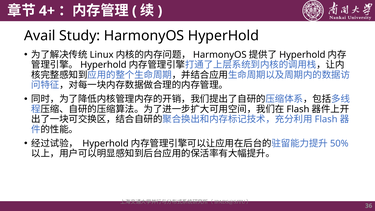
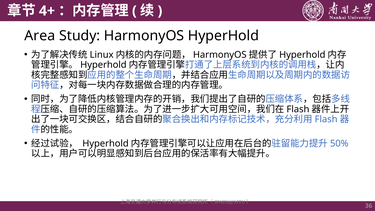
Avail: Avail -> Area (40, 36)
